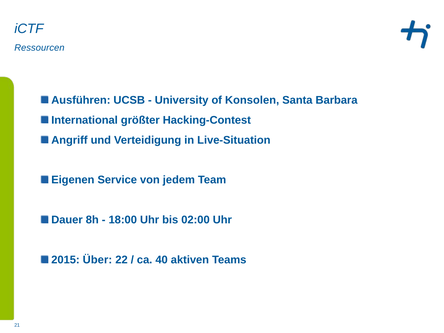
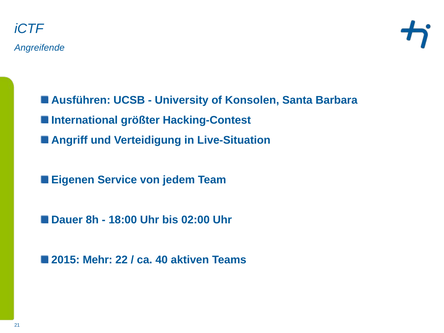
Ressourcen: Ressourcen -> Angreifende (39, 48)
Über: Über -> Mehr (98, 260)
